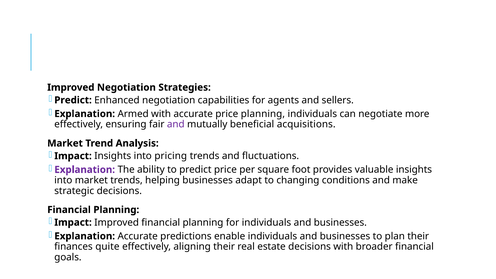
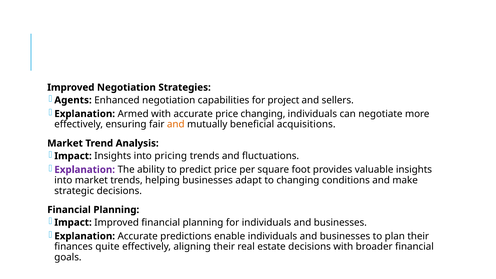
Predict: Predict -> Agents (73, 100)
agents: agents -> project (283, 100)
price planning: planning -> changing (263, 114)
and colour: purple -> orange (176, 124)
